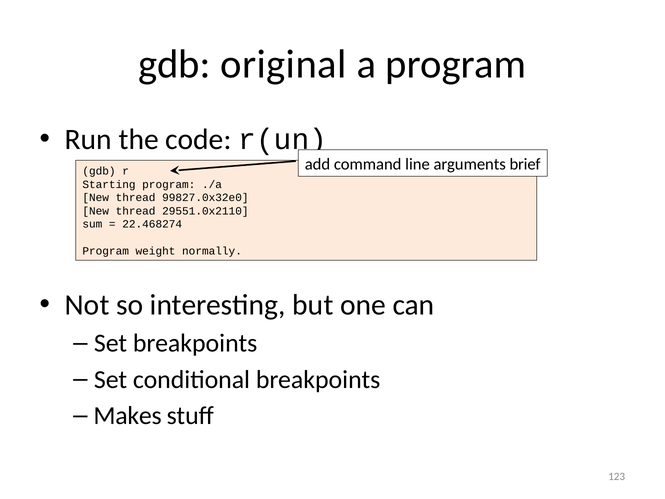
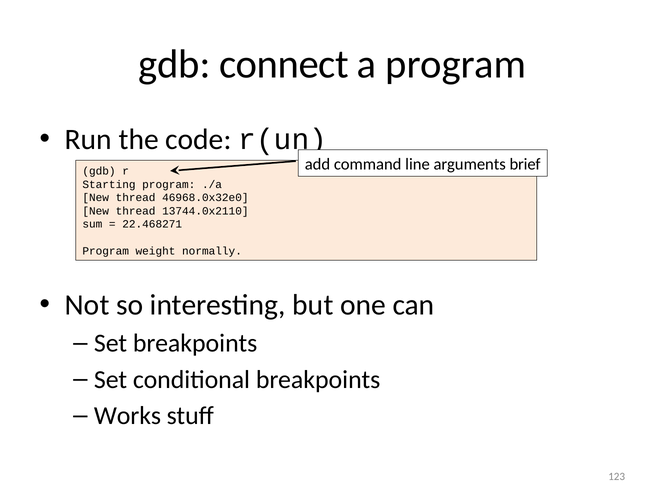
original: original -> connect (284, 64)
99827.0x32e0: 99827.0x32e0 -> 46968.0x32e0 (205, 198)
29551.0x2110: 29551.0x2110 -> 13744.0x2110 (205, 211)
22.468274: 22.468274 -> 22.468271 (152, 224)
Makes: Makes -> Works (127, 416)
